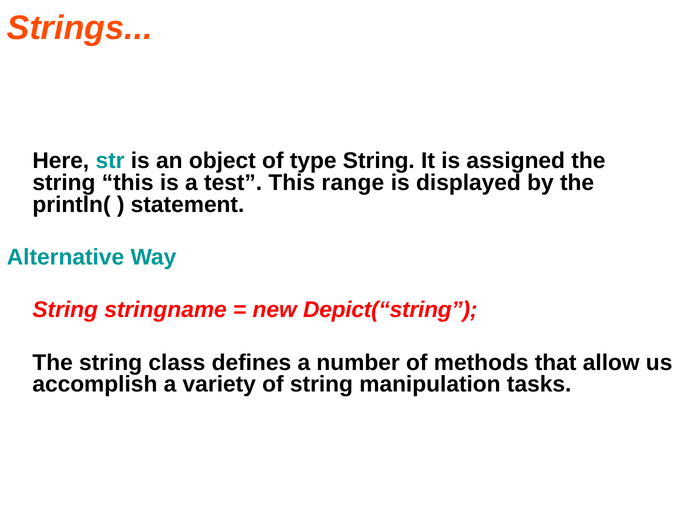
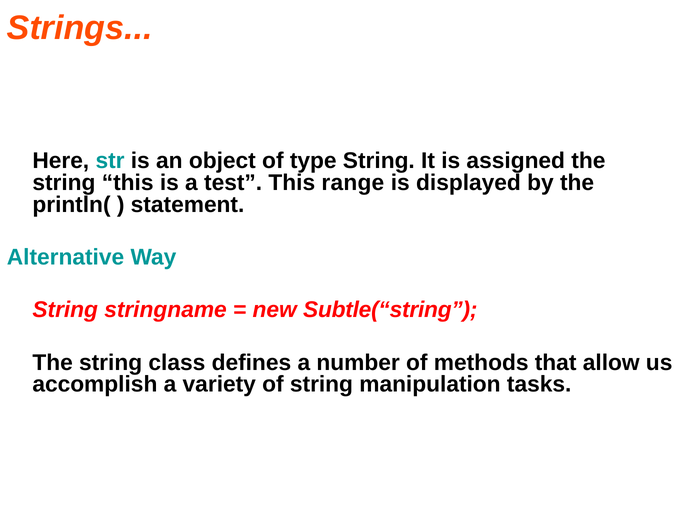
Depict(“string: Depict(“string -> Subtle(“string (390, 310)
